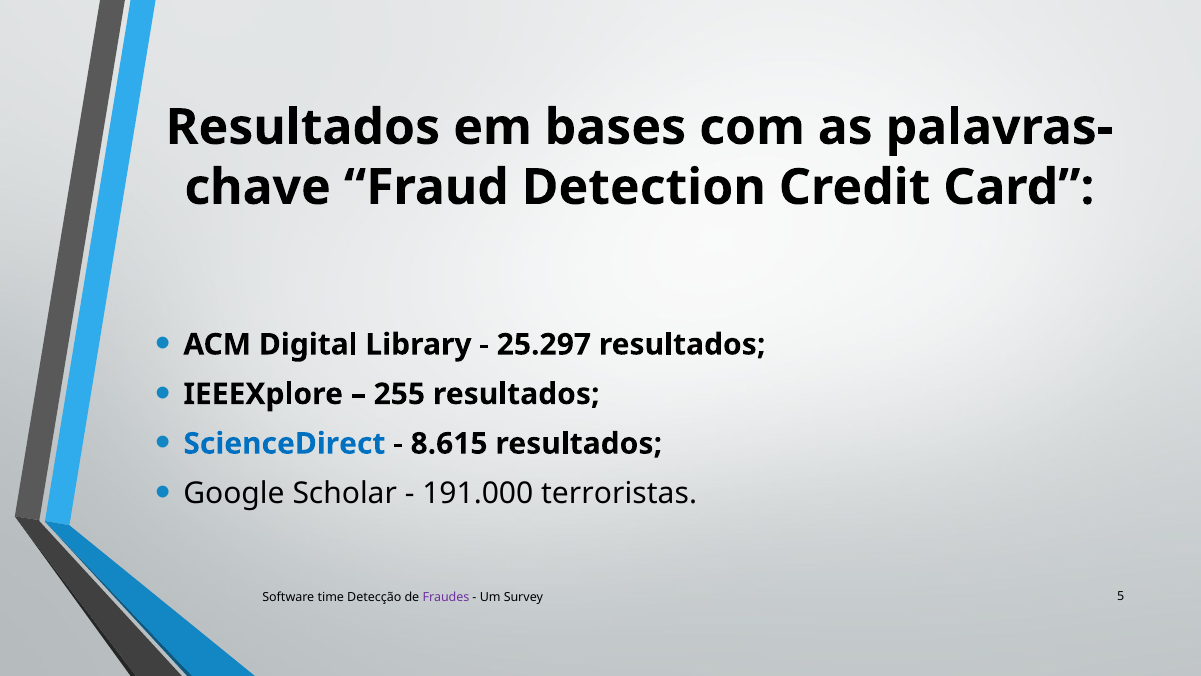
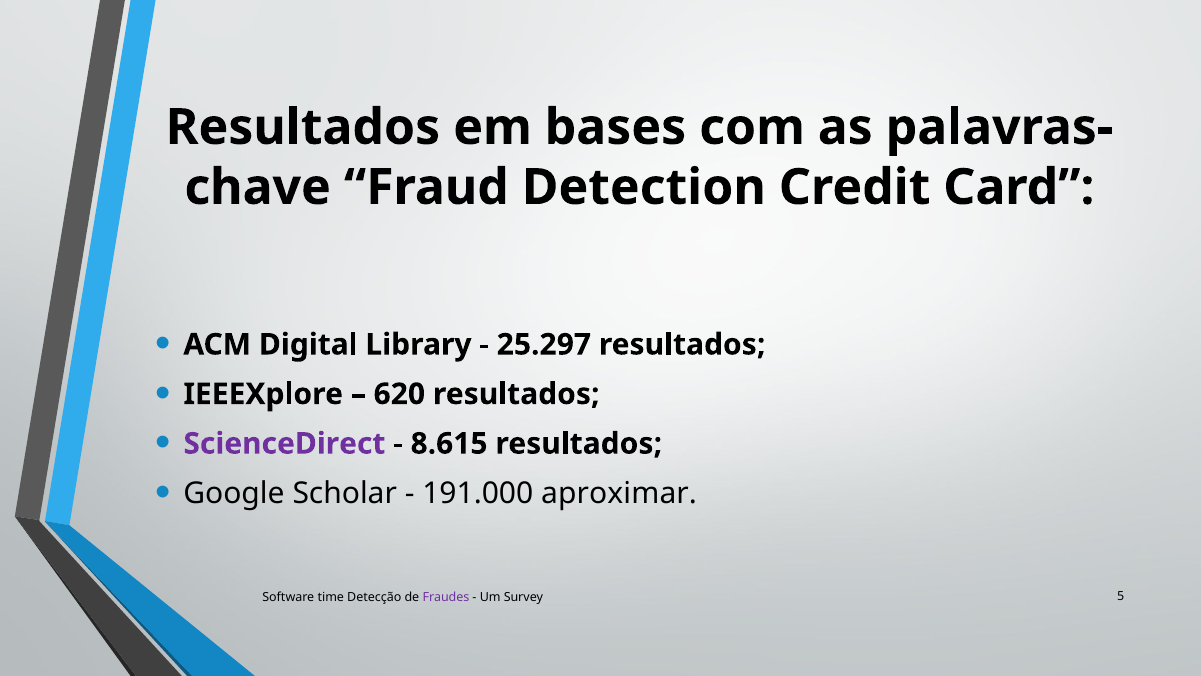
255: 255 -> 620 (399, 394)
ScienceDirect colour: blue -> purple (284, 443)
terroristas: terroristas -> aproximar (619, 493)
